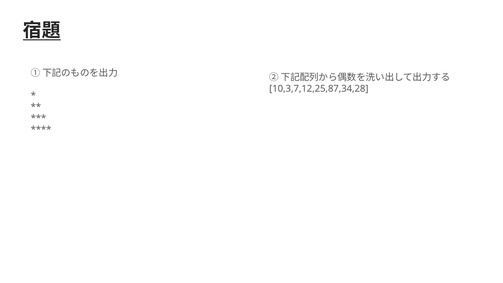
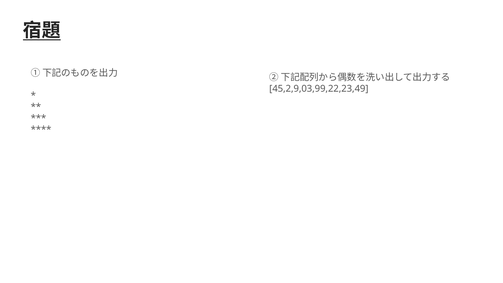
10,3,7,12,25,87,34,28: 10,3,7,12,25,87,34,28 -> 45,2,9,03,99,22,23,49 (319, 89)
